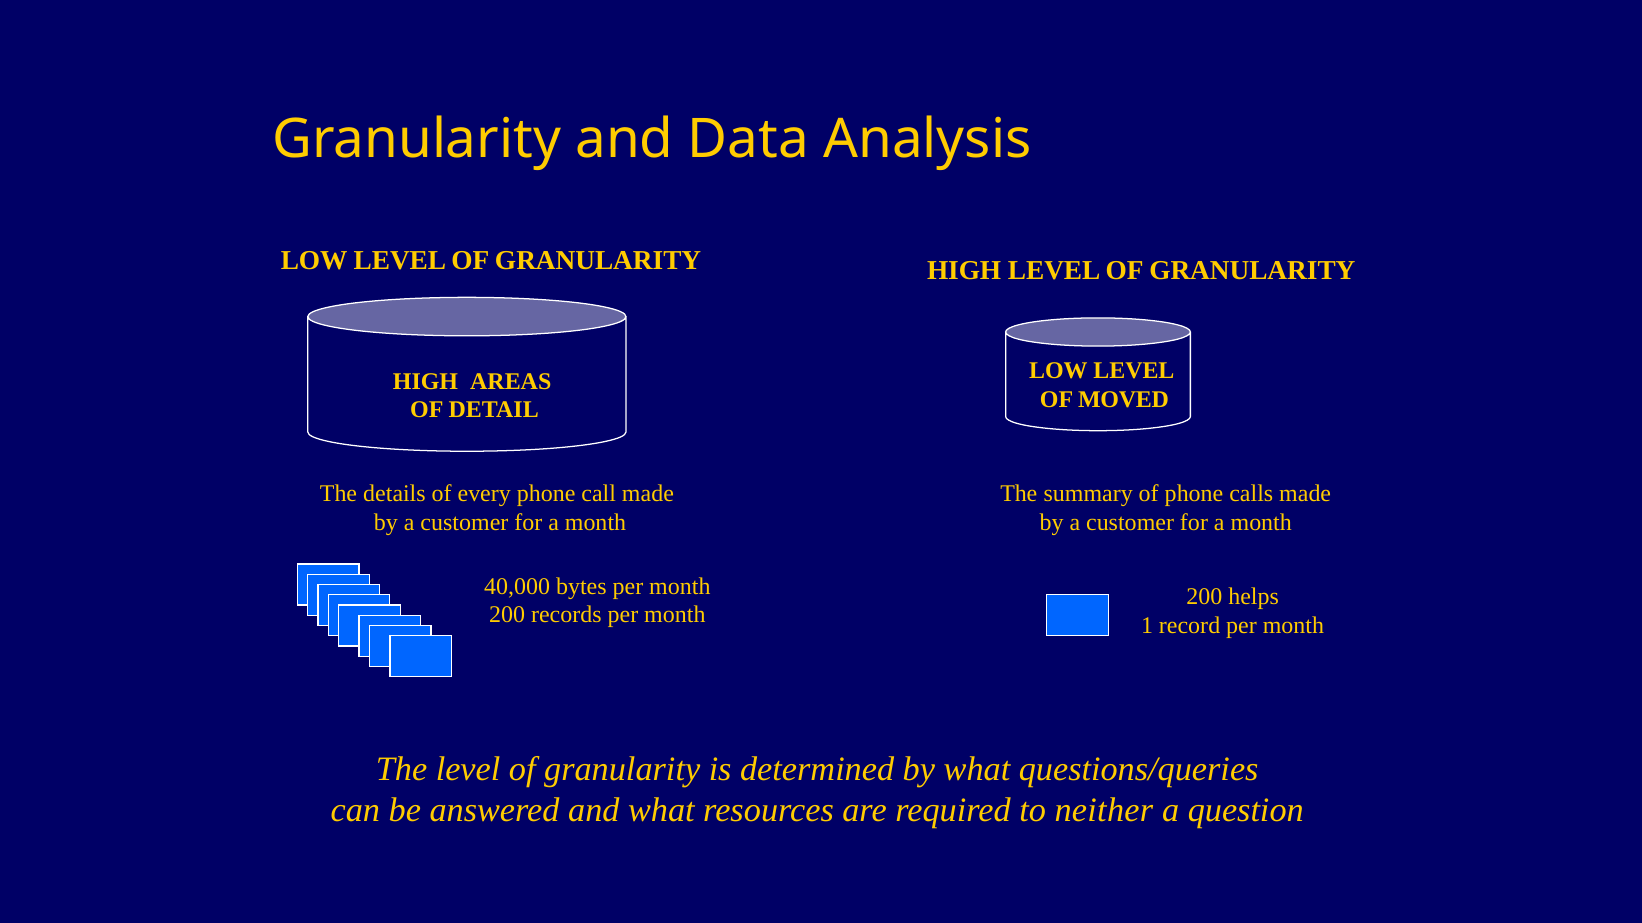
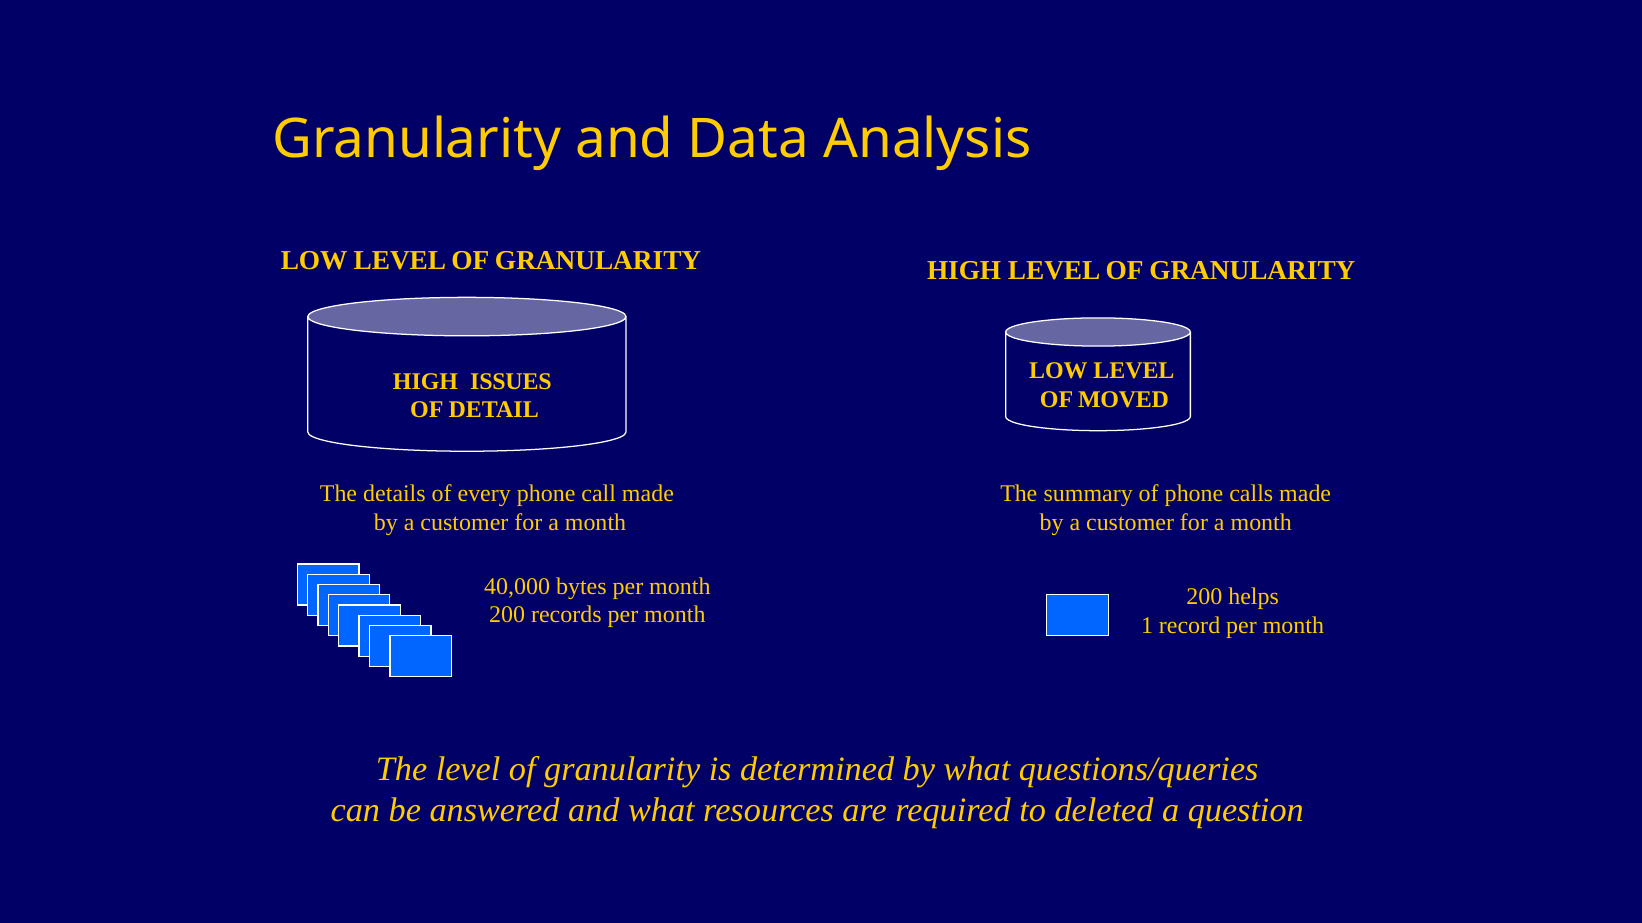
AREAS: AREAS -> ISSUES (511, 381)
neither: neither -> deleted (1104, 811)
